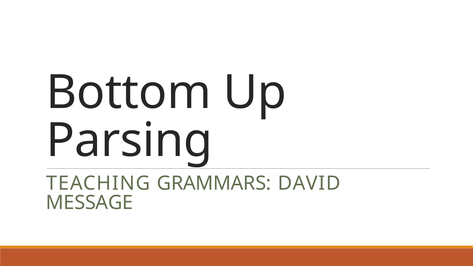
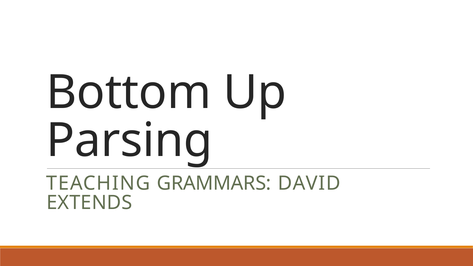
MESSAGE: MESSAGE -> EXTENDS (89, 203)
